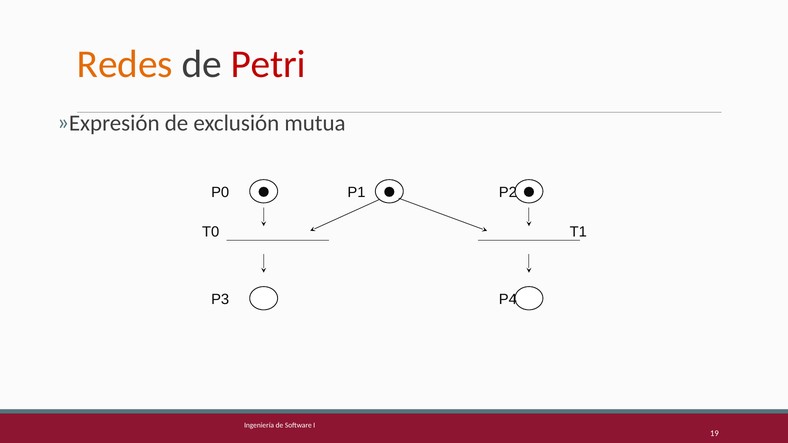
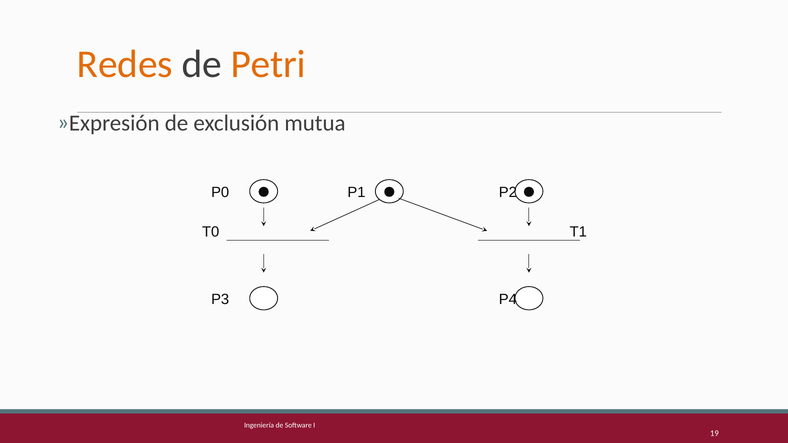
Petri colour: red -> orange (268, 64)
